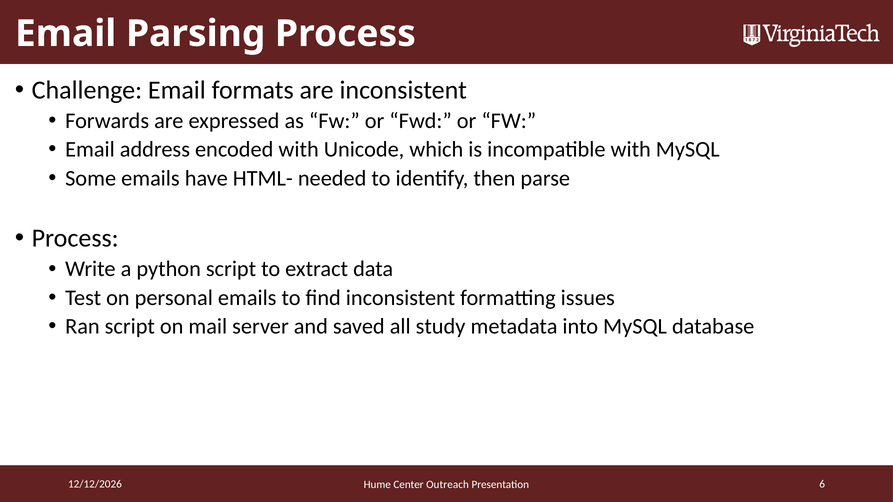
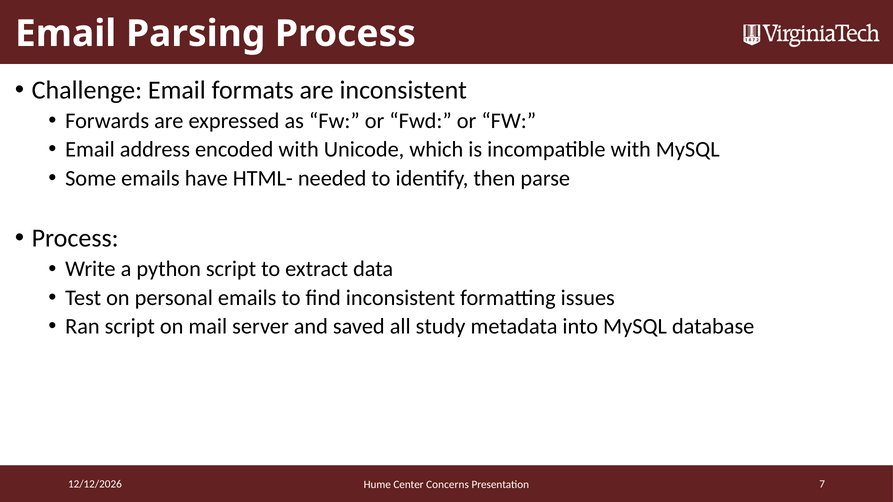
Outreach: Outreach -> Concerns (448, 485)
6: 6 -> 7 (822, 485)
